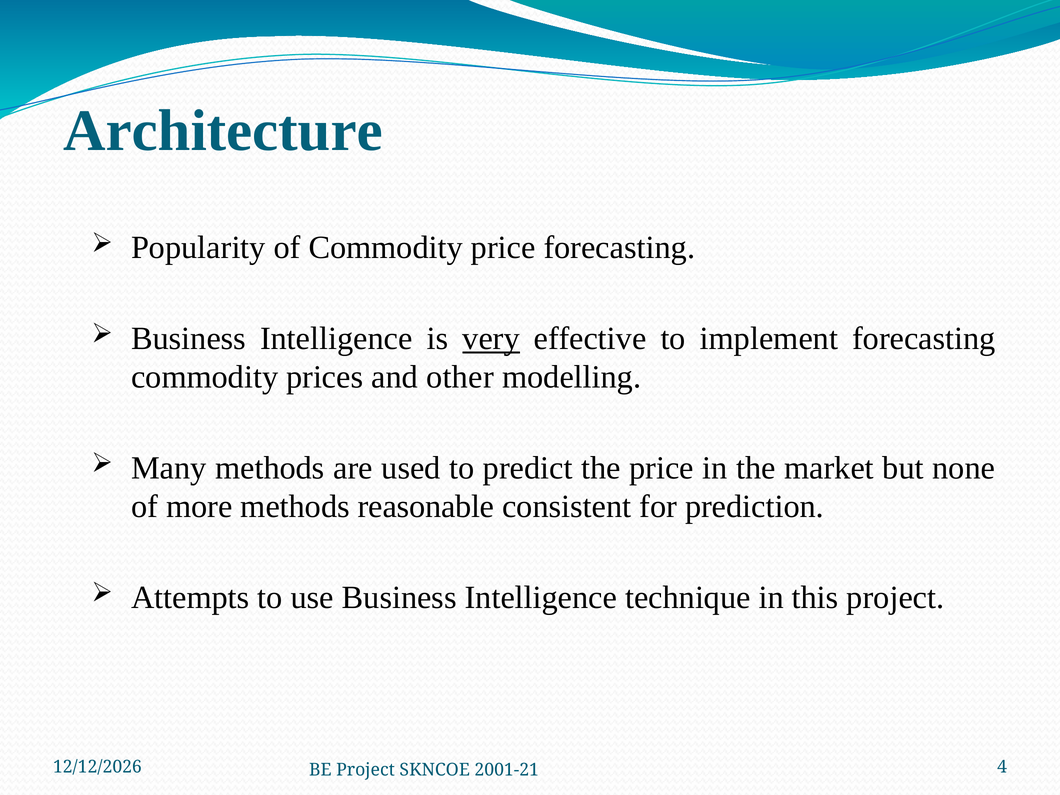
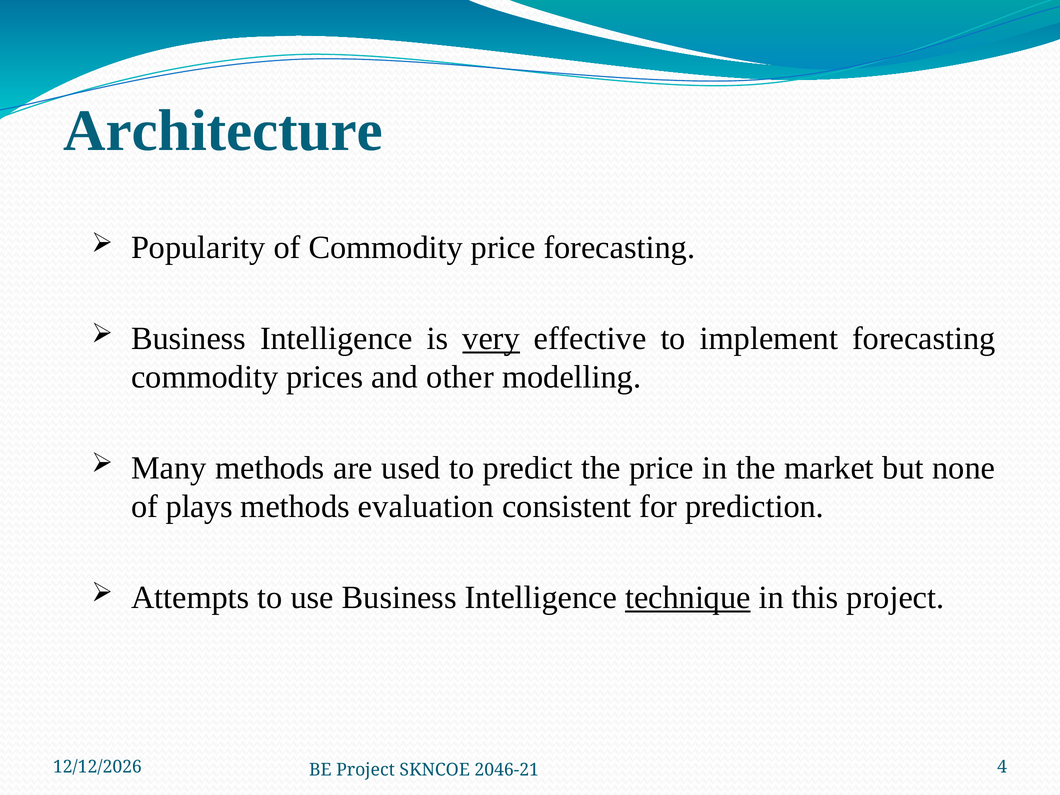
more: more -> plays (199, 507)
reasonable: reasonable -> evaluation (426, 507)
technique underline: none -> present (688, 597)
2001-21: 2001-21 -> 2046-21 (507, 770)
